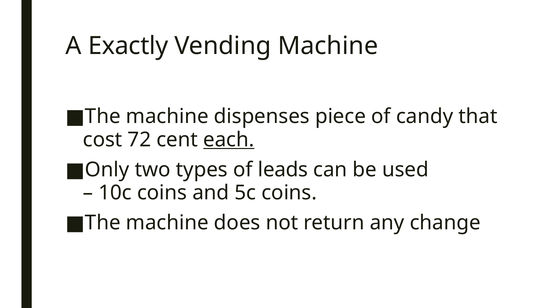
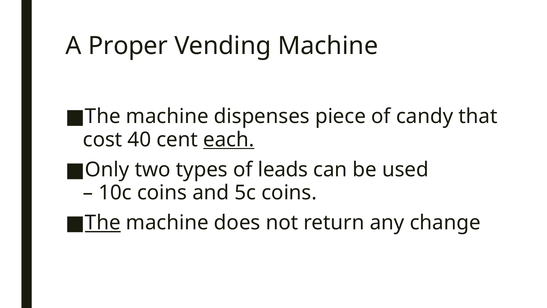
Exactly: Exactly -> Proper (128, 46)
72: 72 -> 40 (139, 139)
The underline: none -> present (103, 223)
